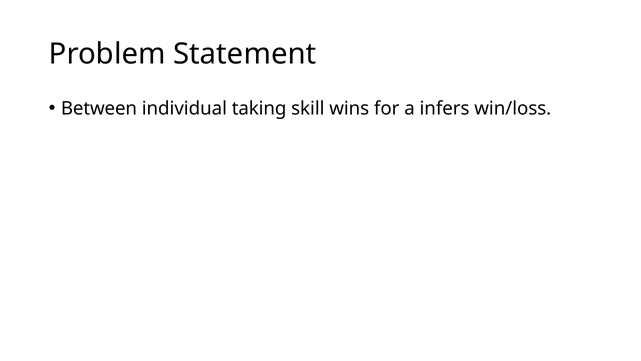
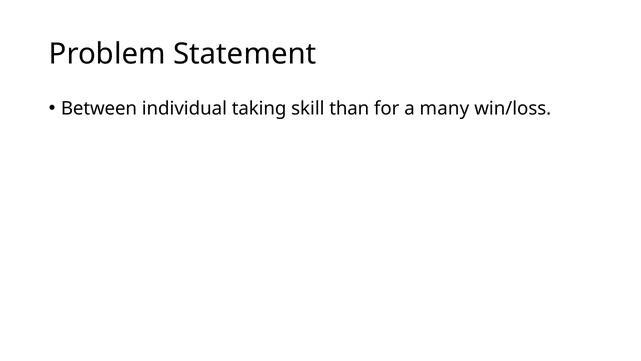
wins: wins -> than (349, 108)
infers: infers -> many (444, 108)
